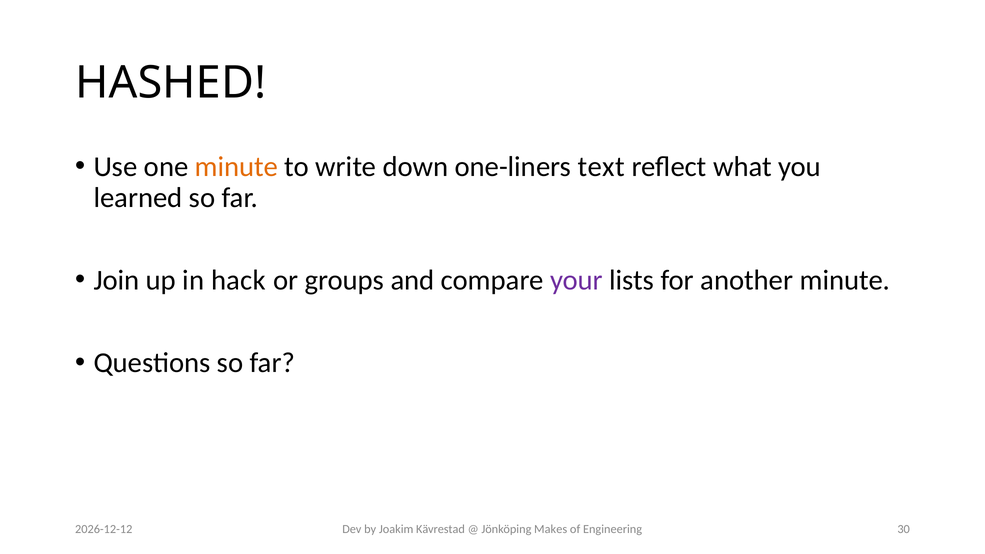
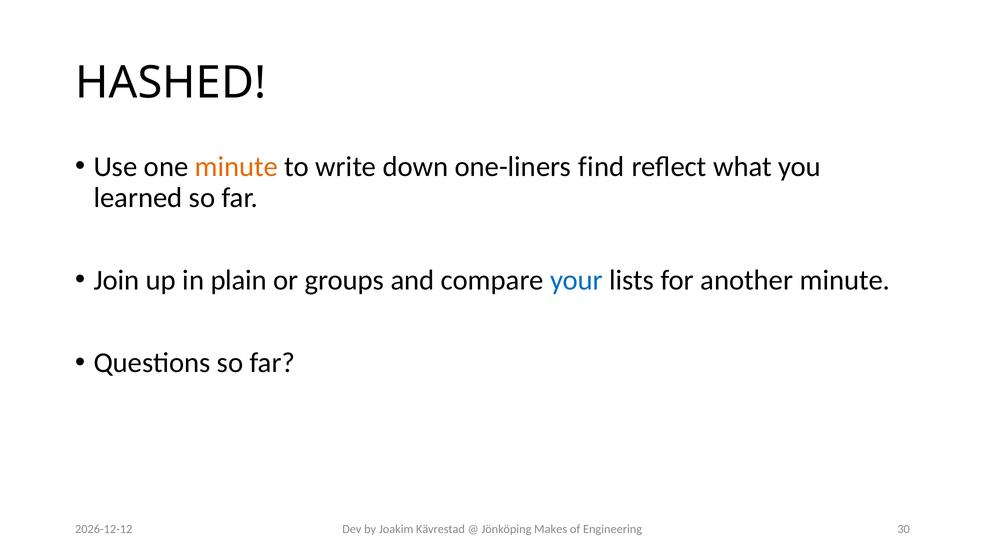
text: text -> find (601, 167)
hack: hack -> plain (239, 280)
your colour: purple -> blue (576, 280)
